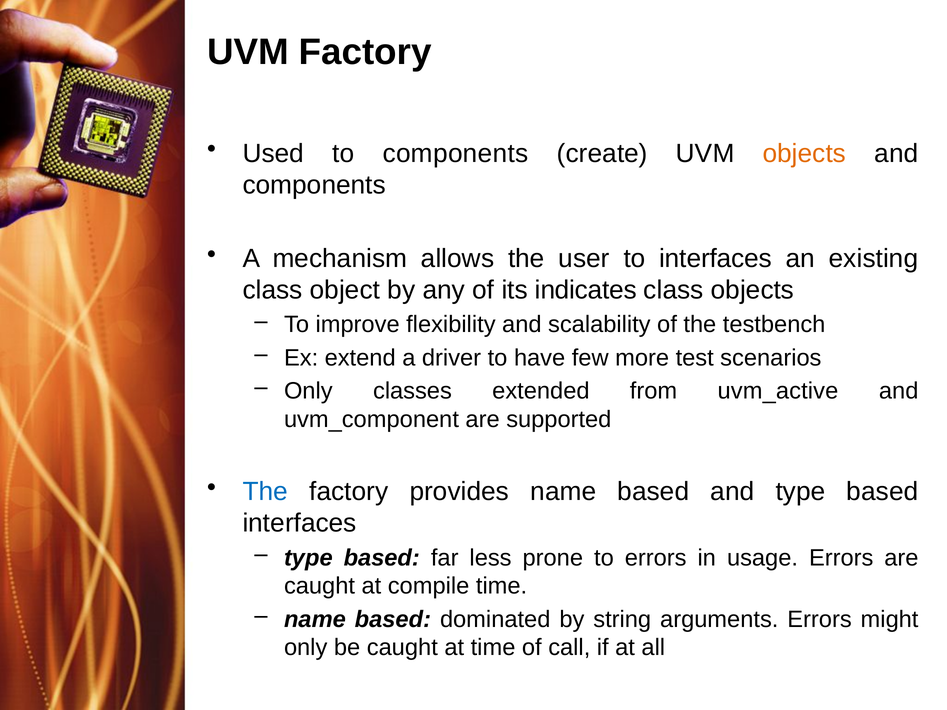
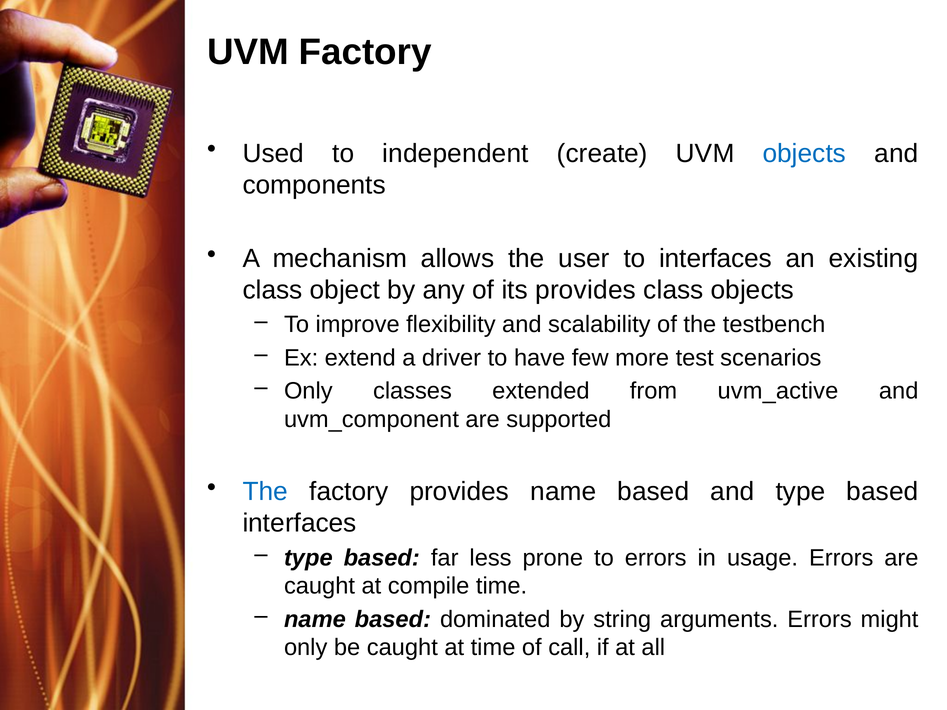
to components: components -> independent (456, 153)
objects colour: orange -> blue (804, 153)
its indicates: indicates -> provides (586, 290)
